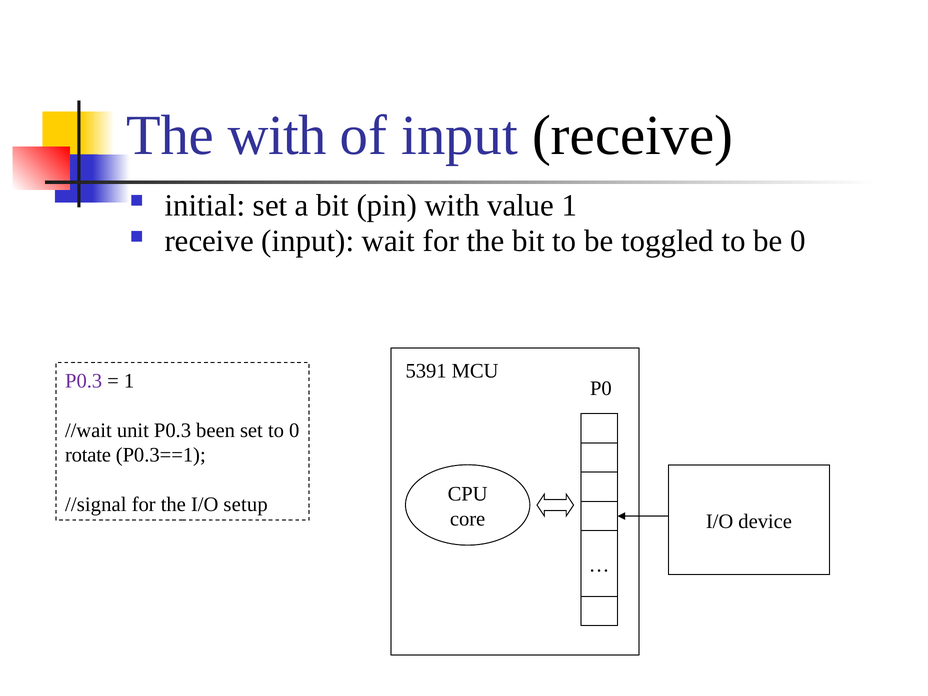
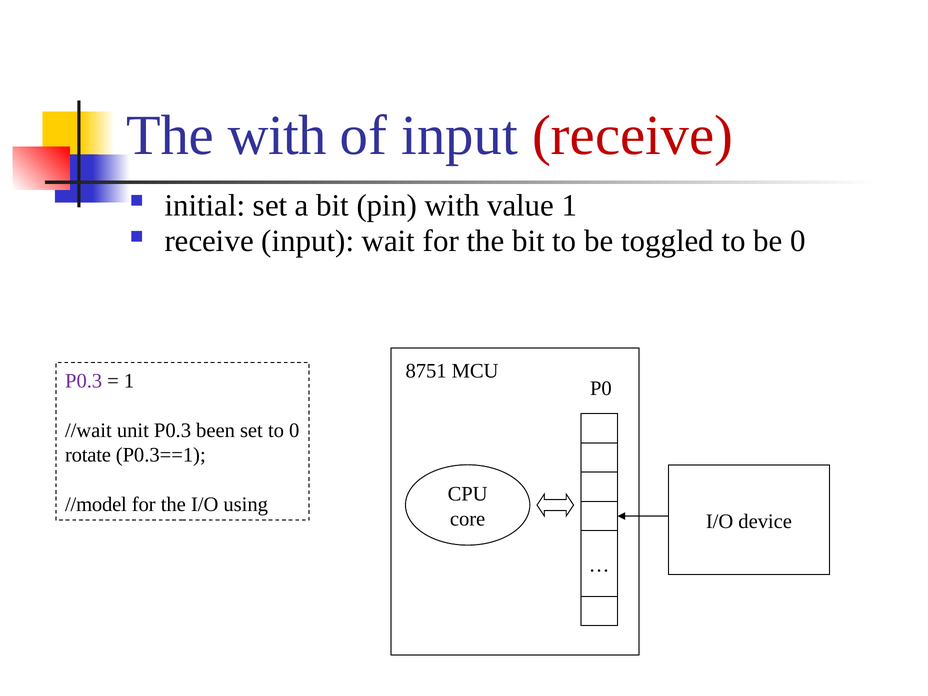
receive colour: black -> red (633, 135)
5391: 5391 -> 8751 (426, 371)
//signal: //signal -> //model (96, 505)
setup: setup -> using (246, 505)
